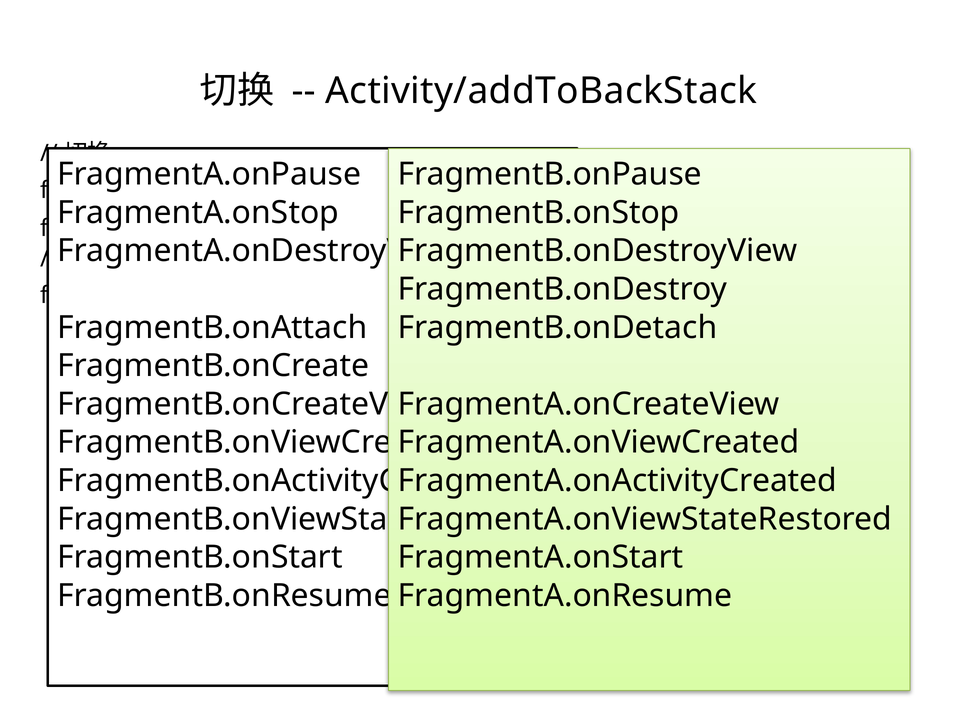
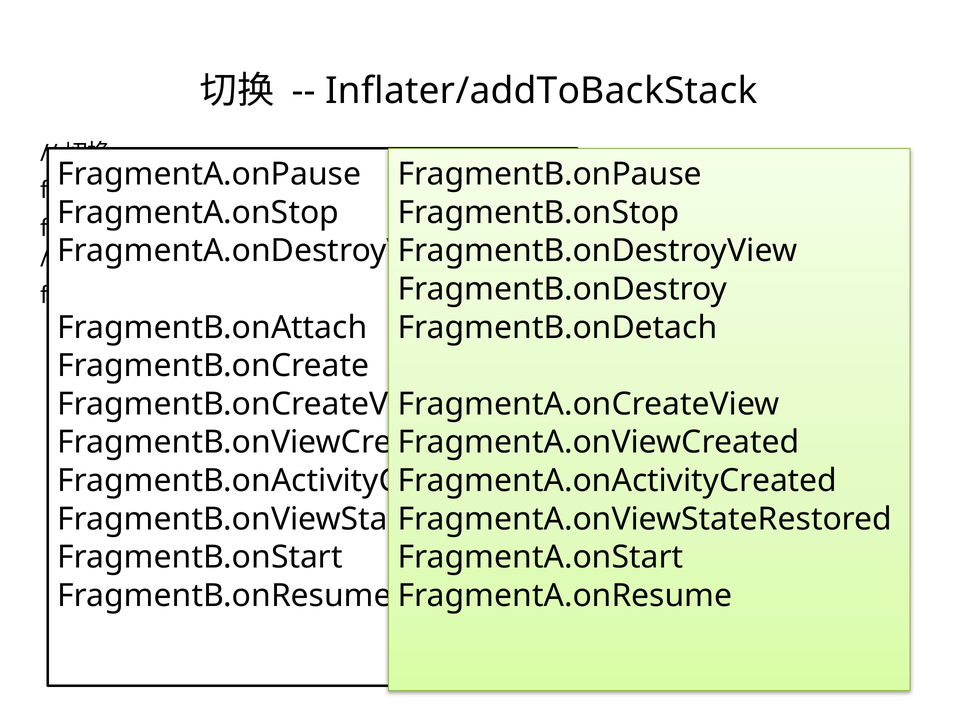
Activity/addToBackStack: Activity/addToBackStack -> Inflater/addToBackStack (541, 91)
